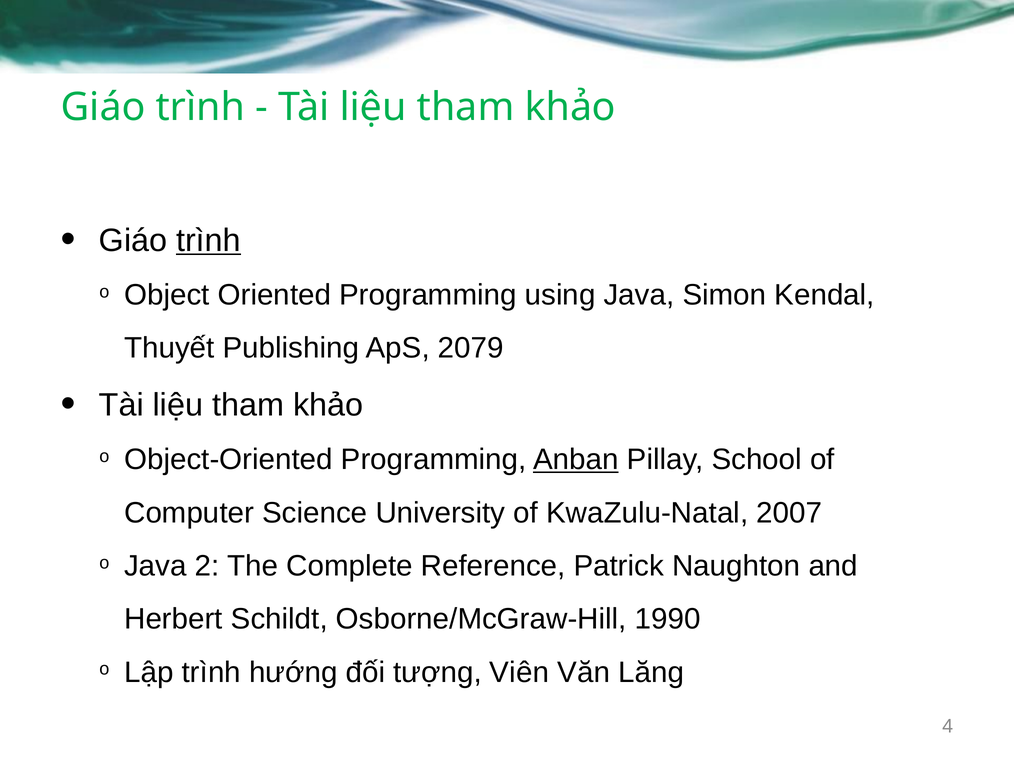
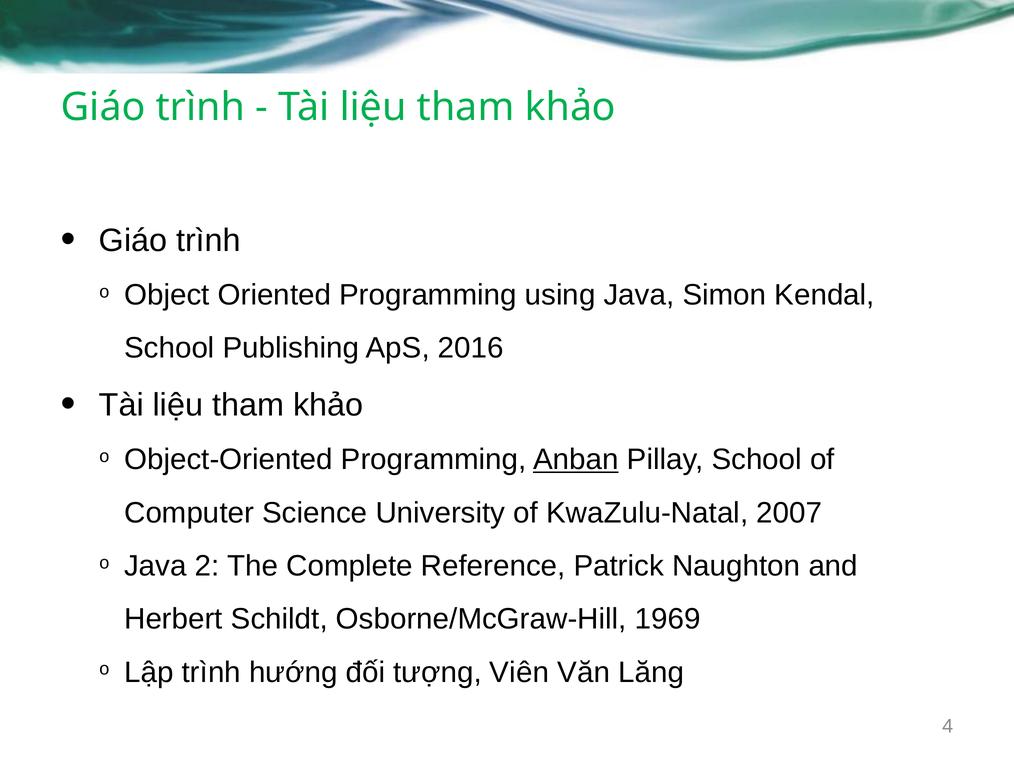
trình underline: present -> none (209, 241)
Thuyết: Thuyết -> School (169, 348)
2079: 2079 -> 2016 (471, 348)
1990: 1990 -> 1969 (668, 620)
